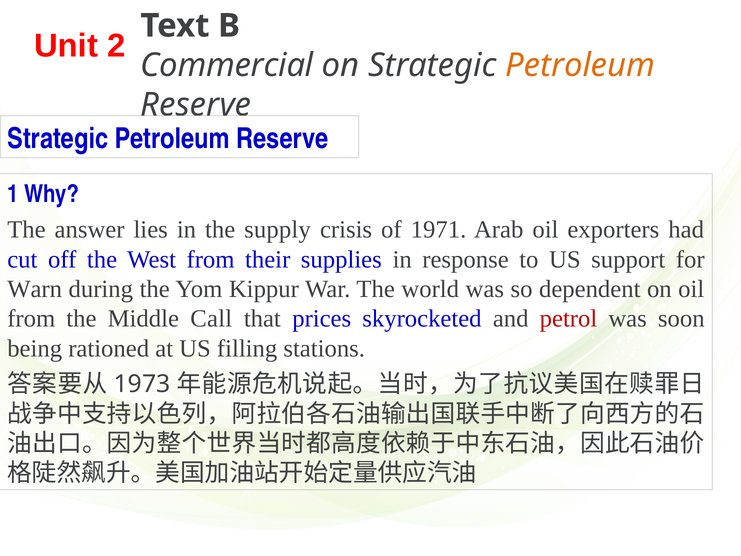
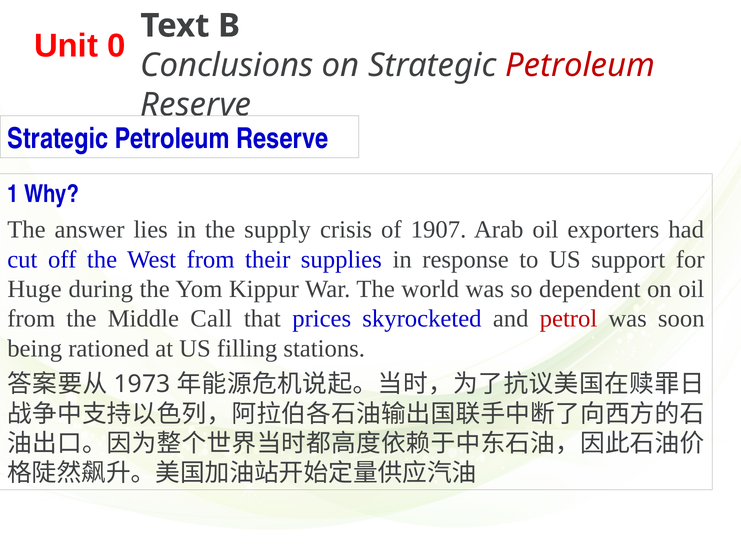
2: 2 -> 0 (116, 46)
Commercial: Commercial -> Conclusions (227, 65)
Petroleum colour: orange -> red (580, 65)
1971: 1971 -> 1907 (439, 230)
Warn: Warn -> Huge (35, 289)
